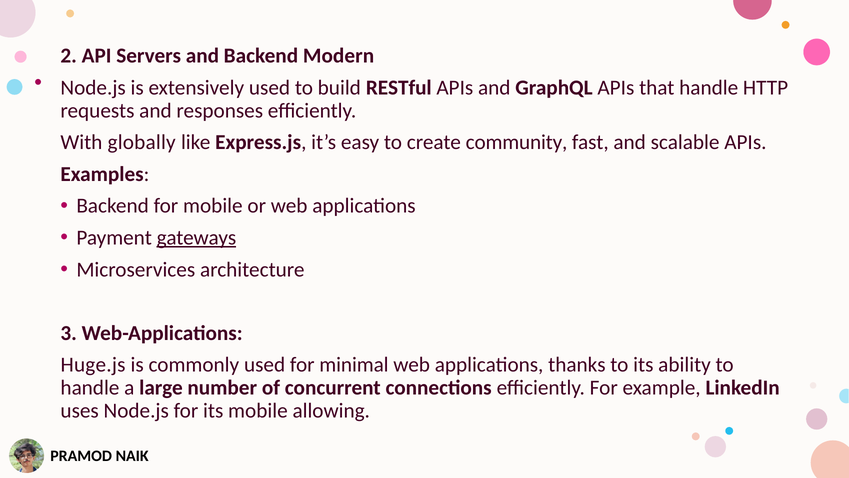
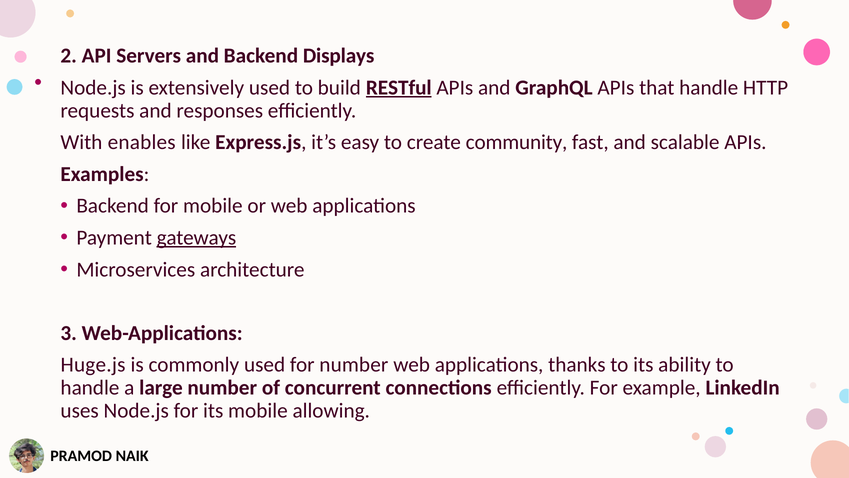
Modern: Modern -> Displays (339, 56)
RESTful underline: none -> present (399, 88)
globally: globally -> enables (142, 142)
for minimal: minimal -> number (354, 365)
